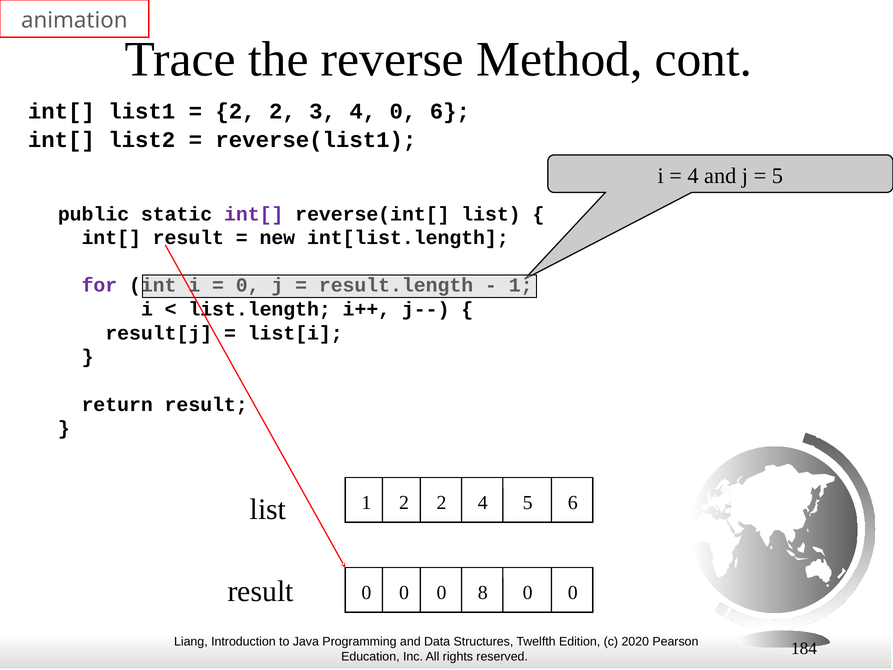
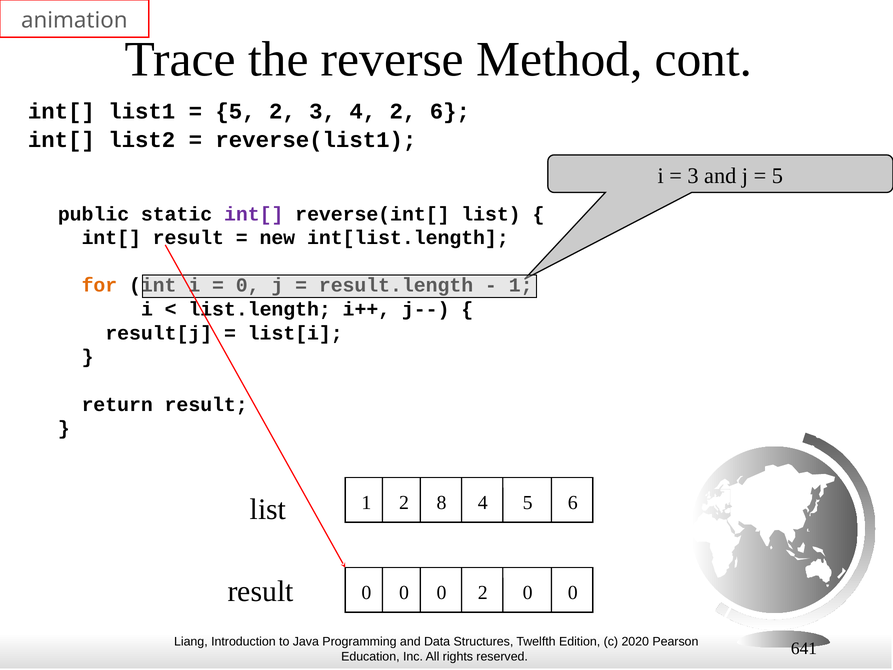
2: 2 -> 5 (236, 111)
4 0: 0 -> 2 (403, 111)
4: 4 -> 3 (693, 176)
for colour: purple -> orange (99, 285)
1 2 2: 2 -> 8 (441, 503)
0 8: 8 -> 2 (483, 593)
184: 184 -> 641 (804, 648)
